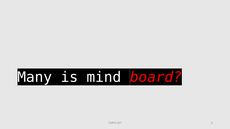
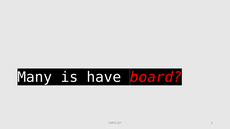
mind: mind -> have (104, 77)
